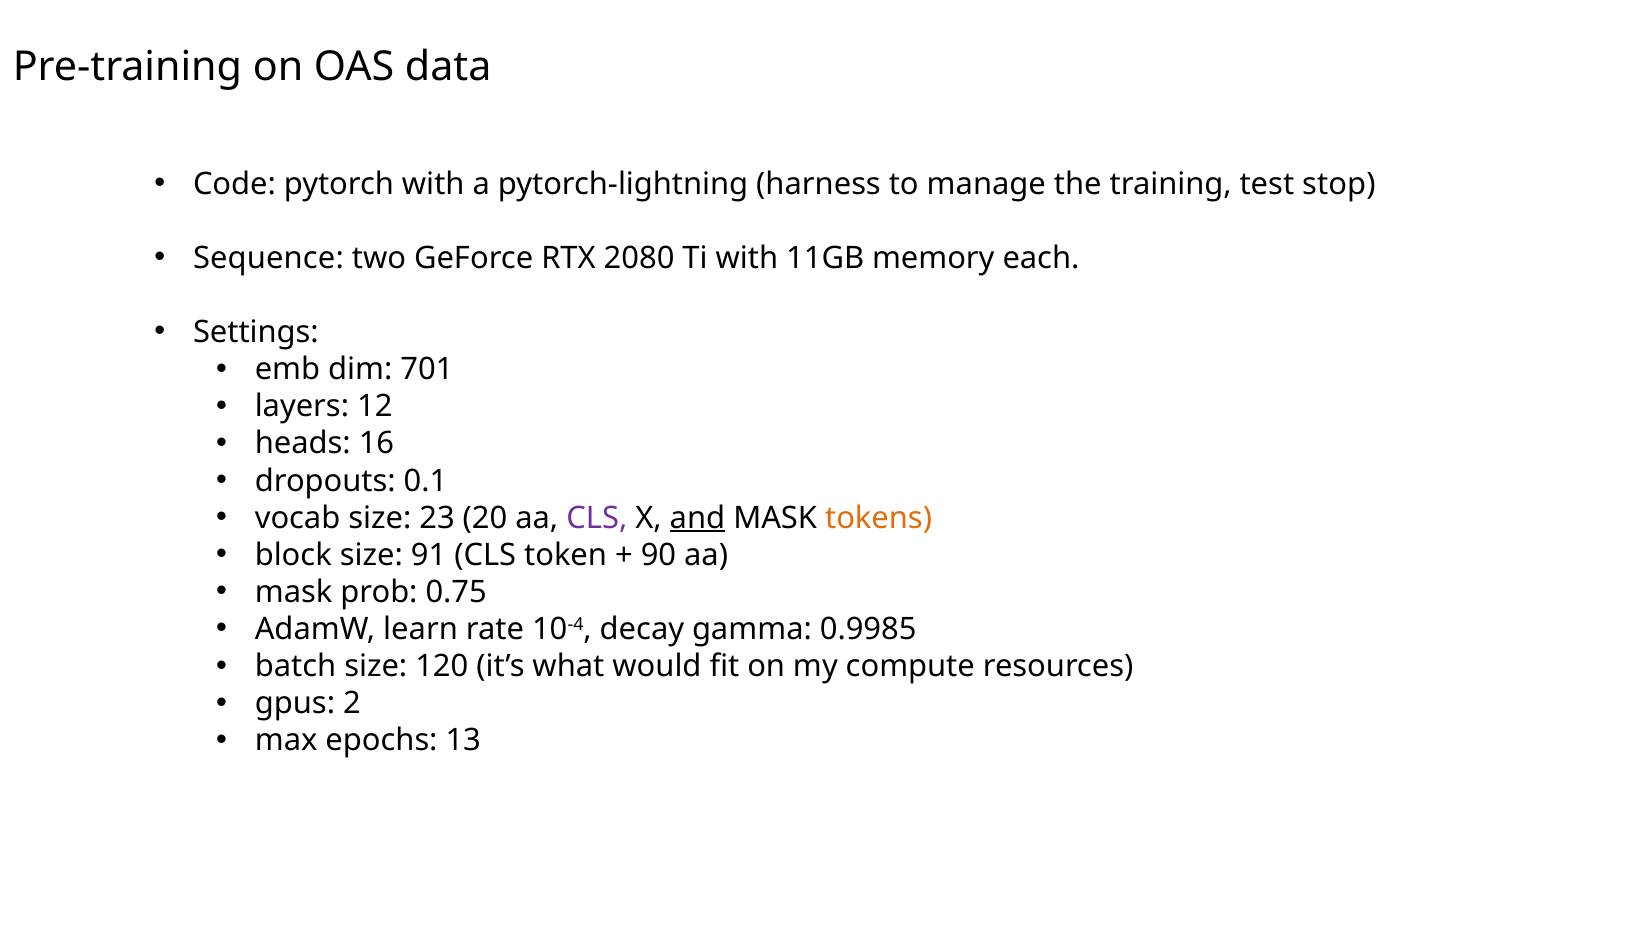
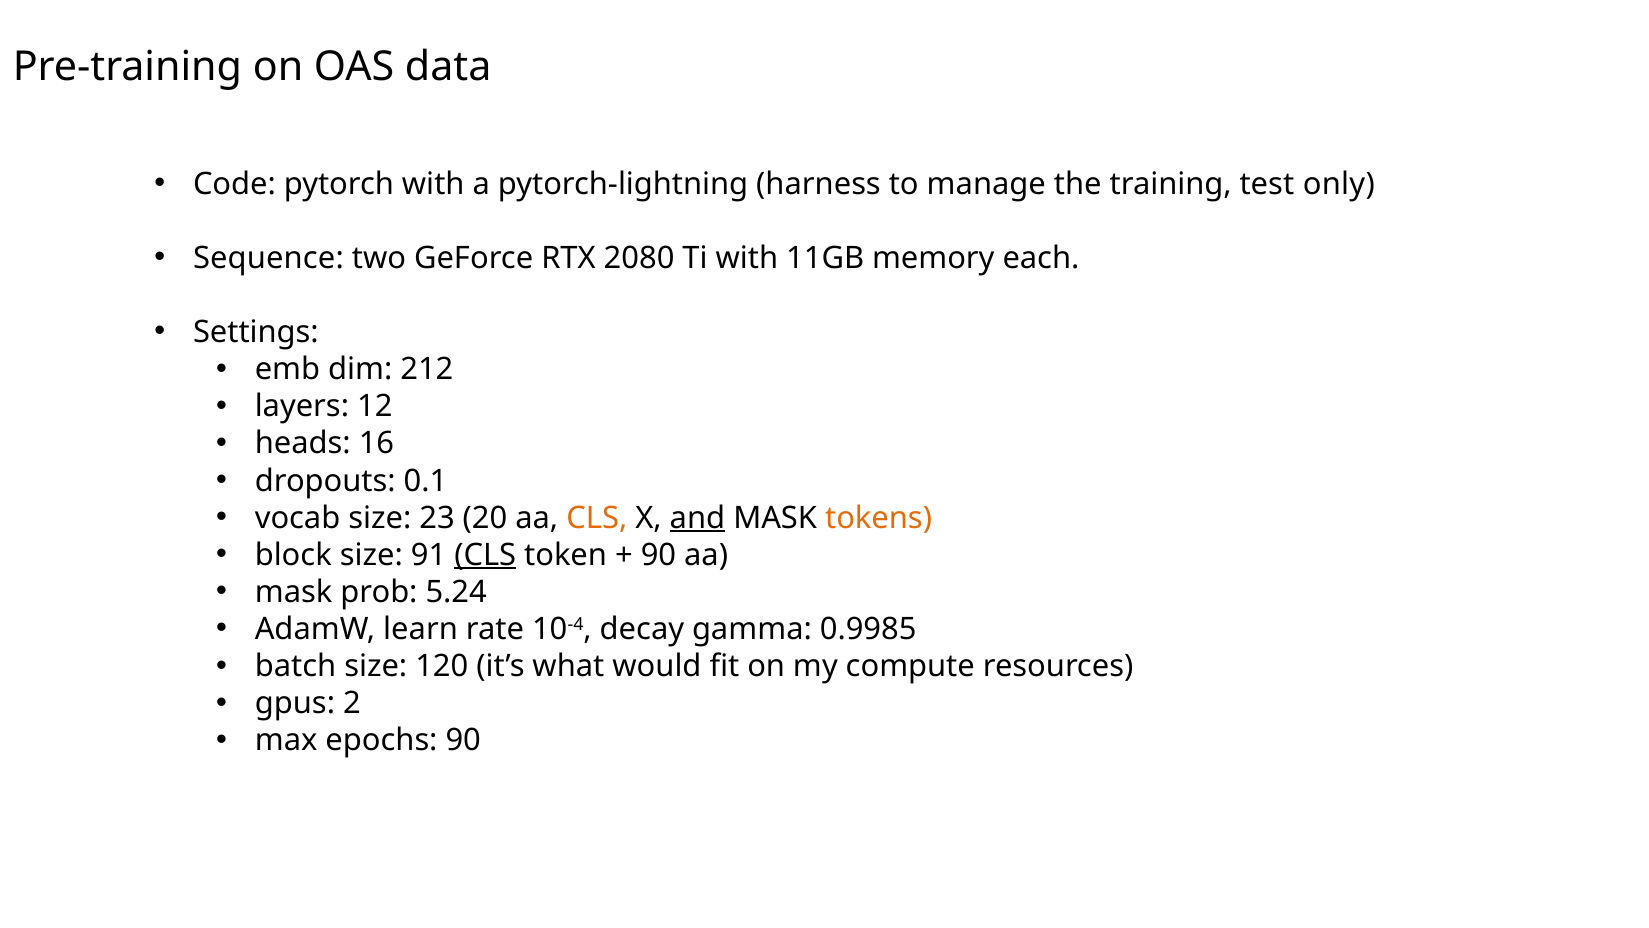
stop: stop -> only (1339, 184)
701: 701 -> 212 (427, 369)
CLS colour: purple -> orange (597, 518)
CLS underline: none -> present (485, 555)
0.75: 0.75 -> 5.24 (456, 592)
epochs 13: 13 -> 90 (463, 740)
